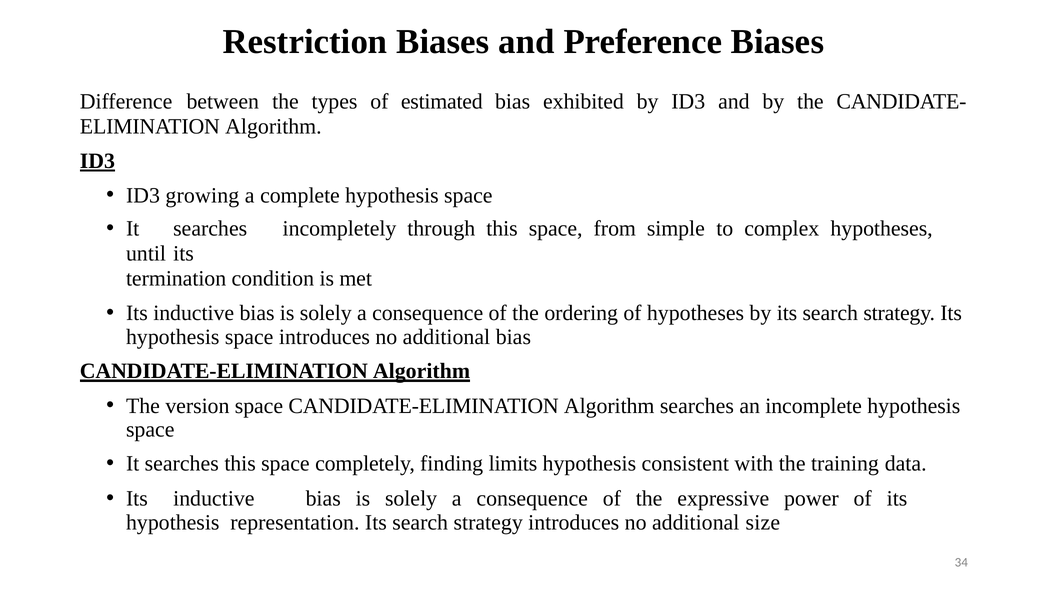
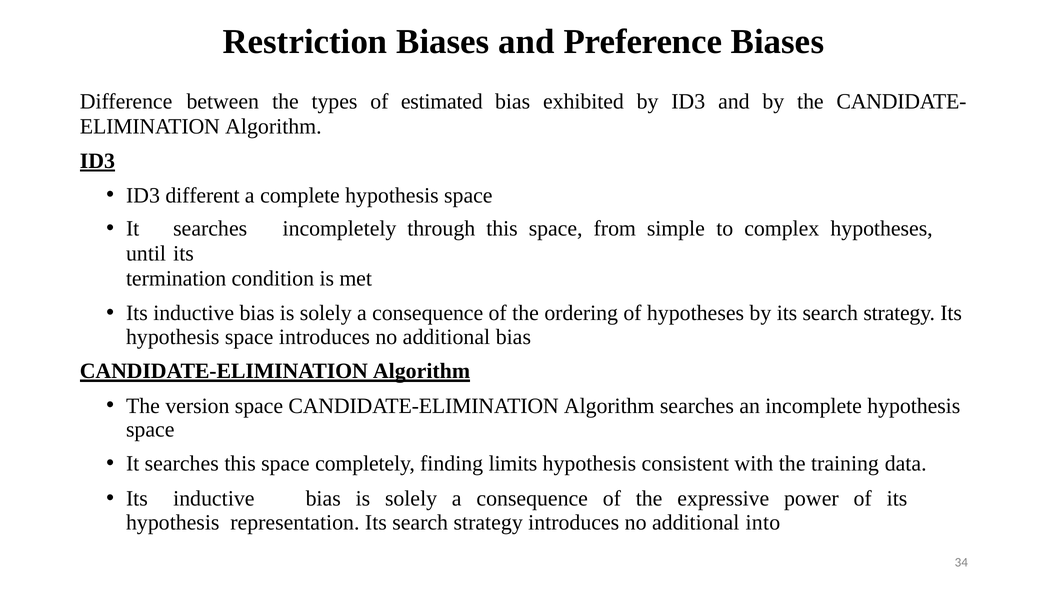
growing: growing -> different (202, 195)
size: size -> into (763, 522)
